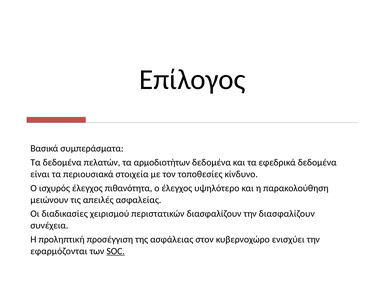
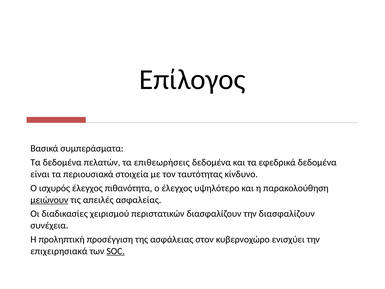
αρμοδιοτήτων: αρμοδιοτήτων -> επιθεωρήσεις (162, 162)
τοποθεσίες: τοποθεσίες -> ταυτότητας (200, 174)
μειώνουν underline: none -> present (49, 200)
εφαρμόζονται: εφαρμόζονται -> επιχειρησιακά (59, 251)
